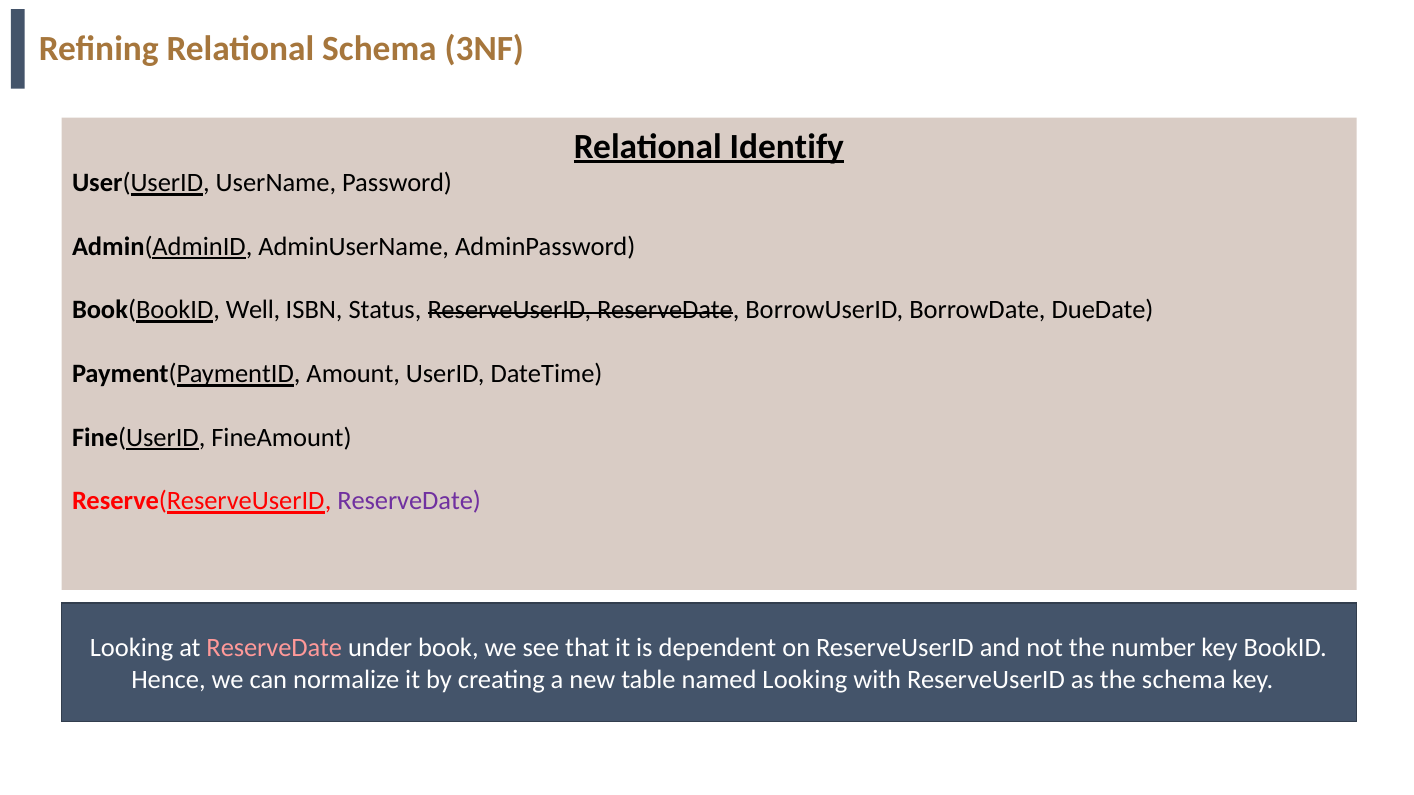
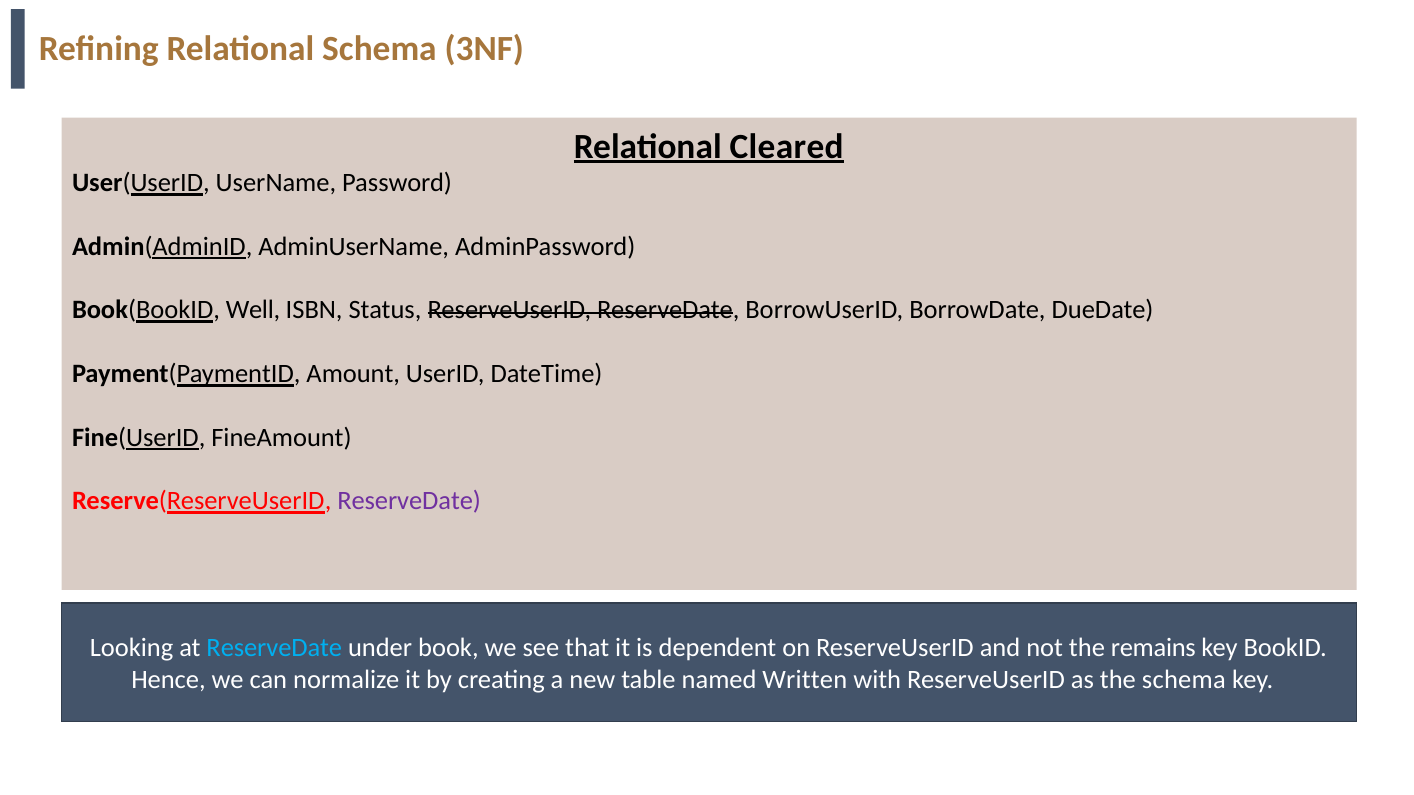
Identify: Identify -> Cleared (787, 147)
ReserveDate colour: pink -> light blue (274, 648)
number: number -> remains (1153, 648)
named Looking: Looking -> Written (805, 680)
